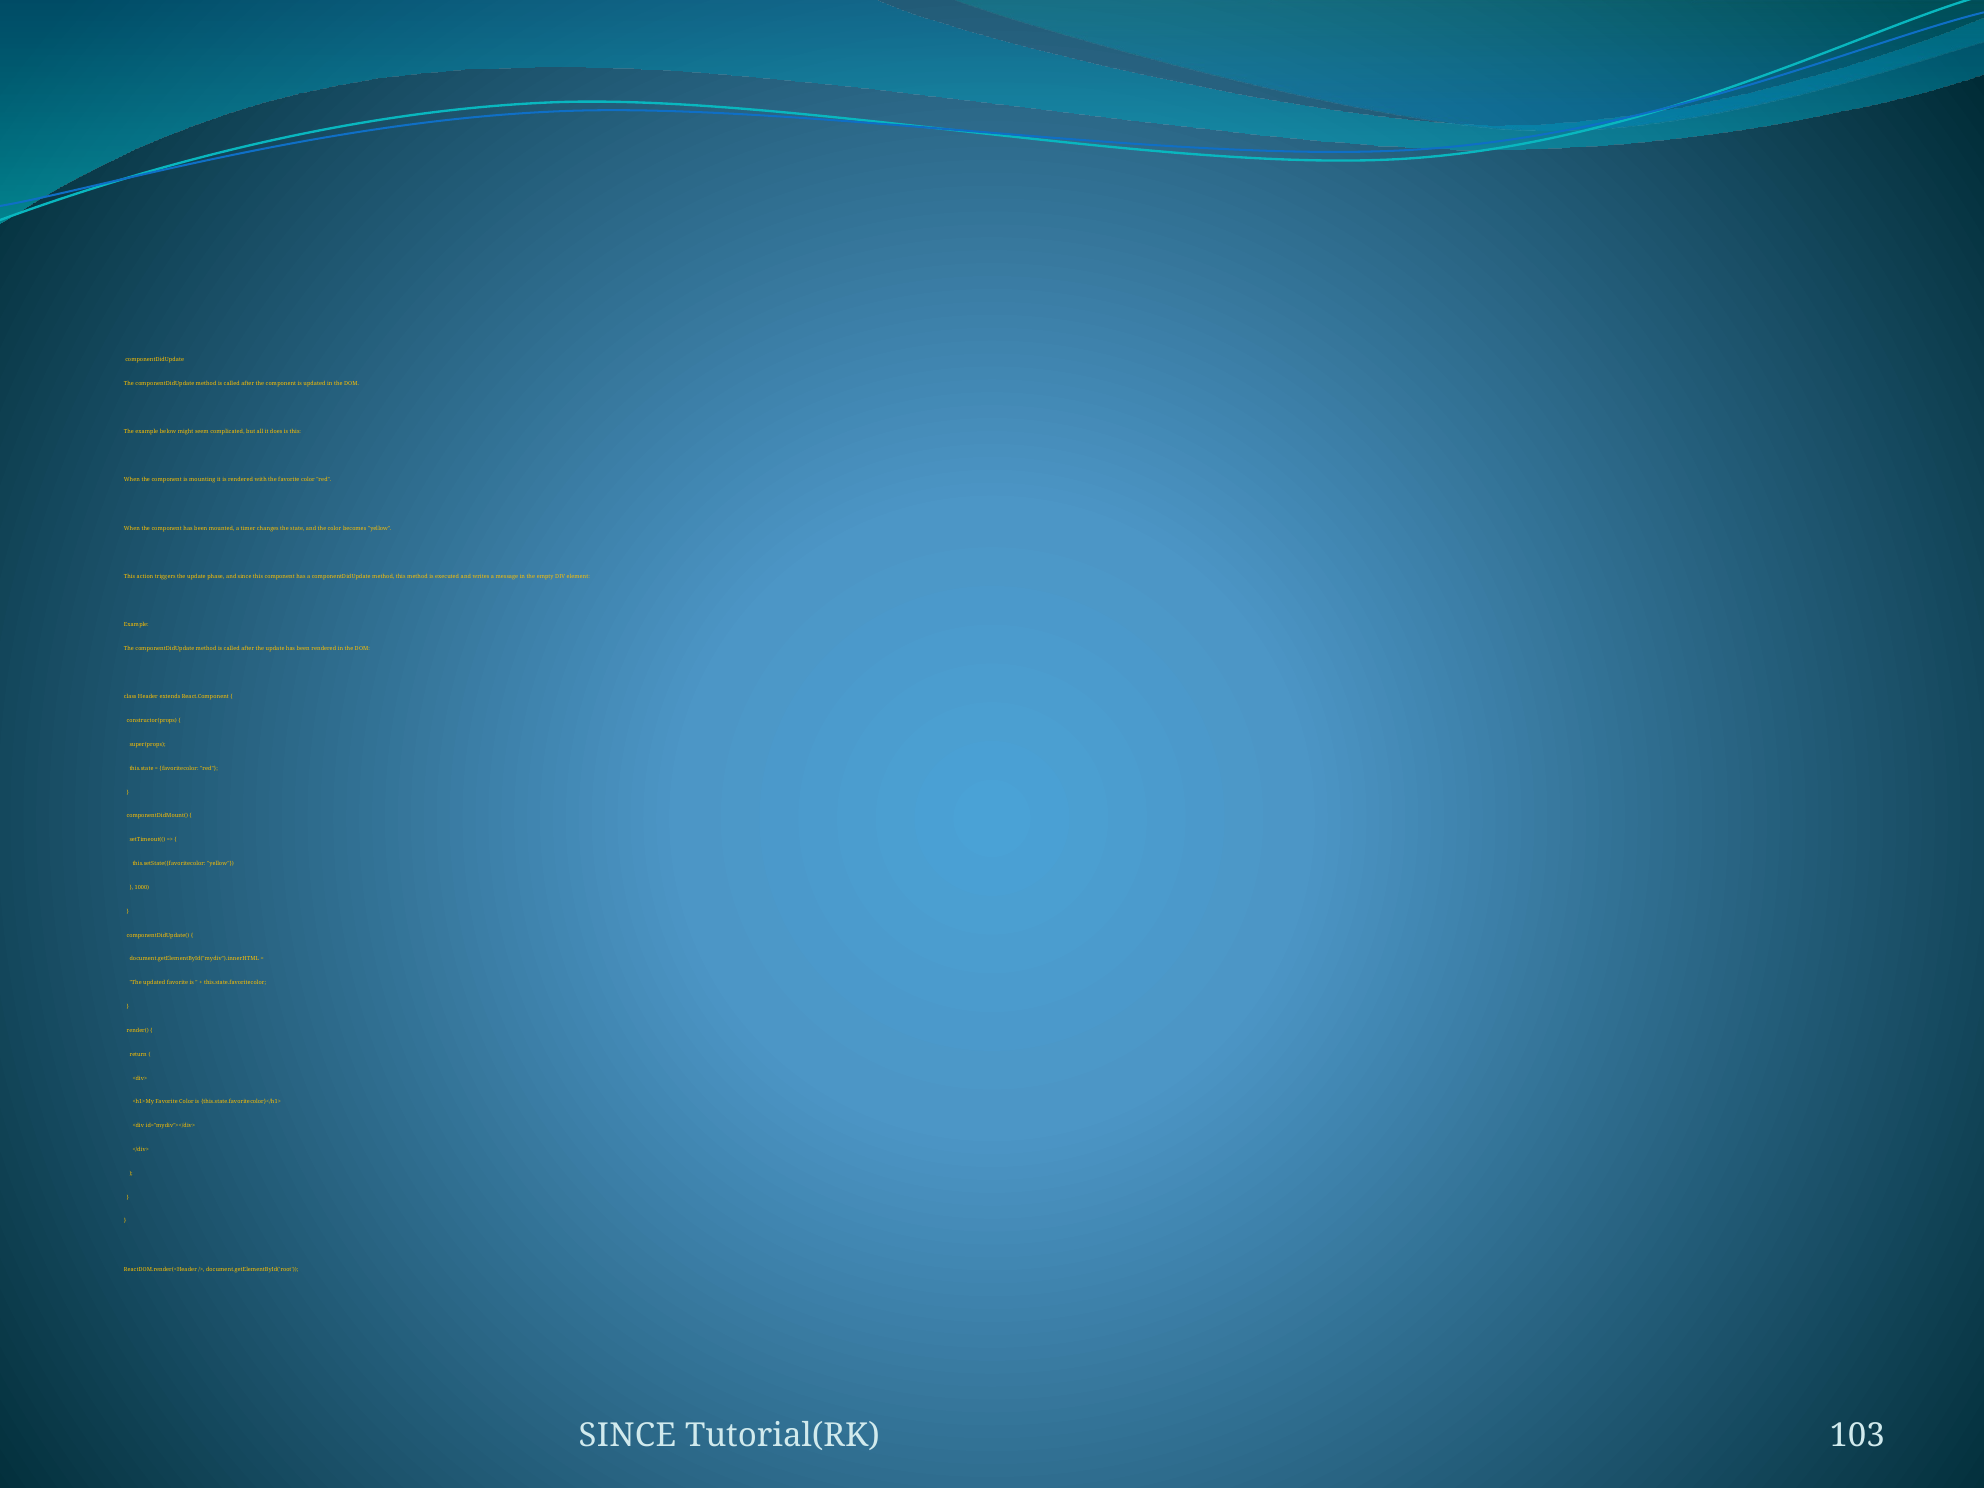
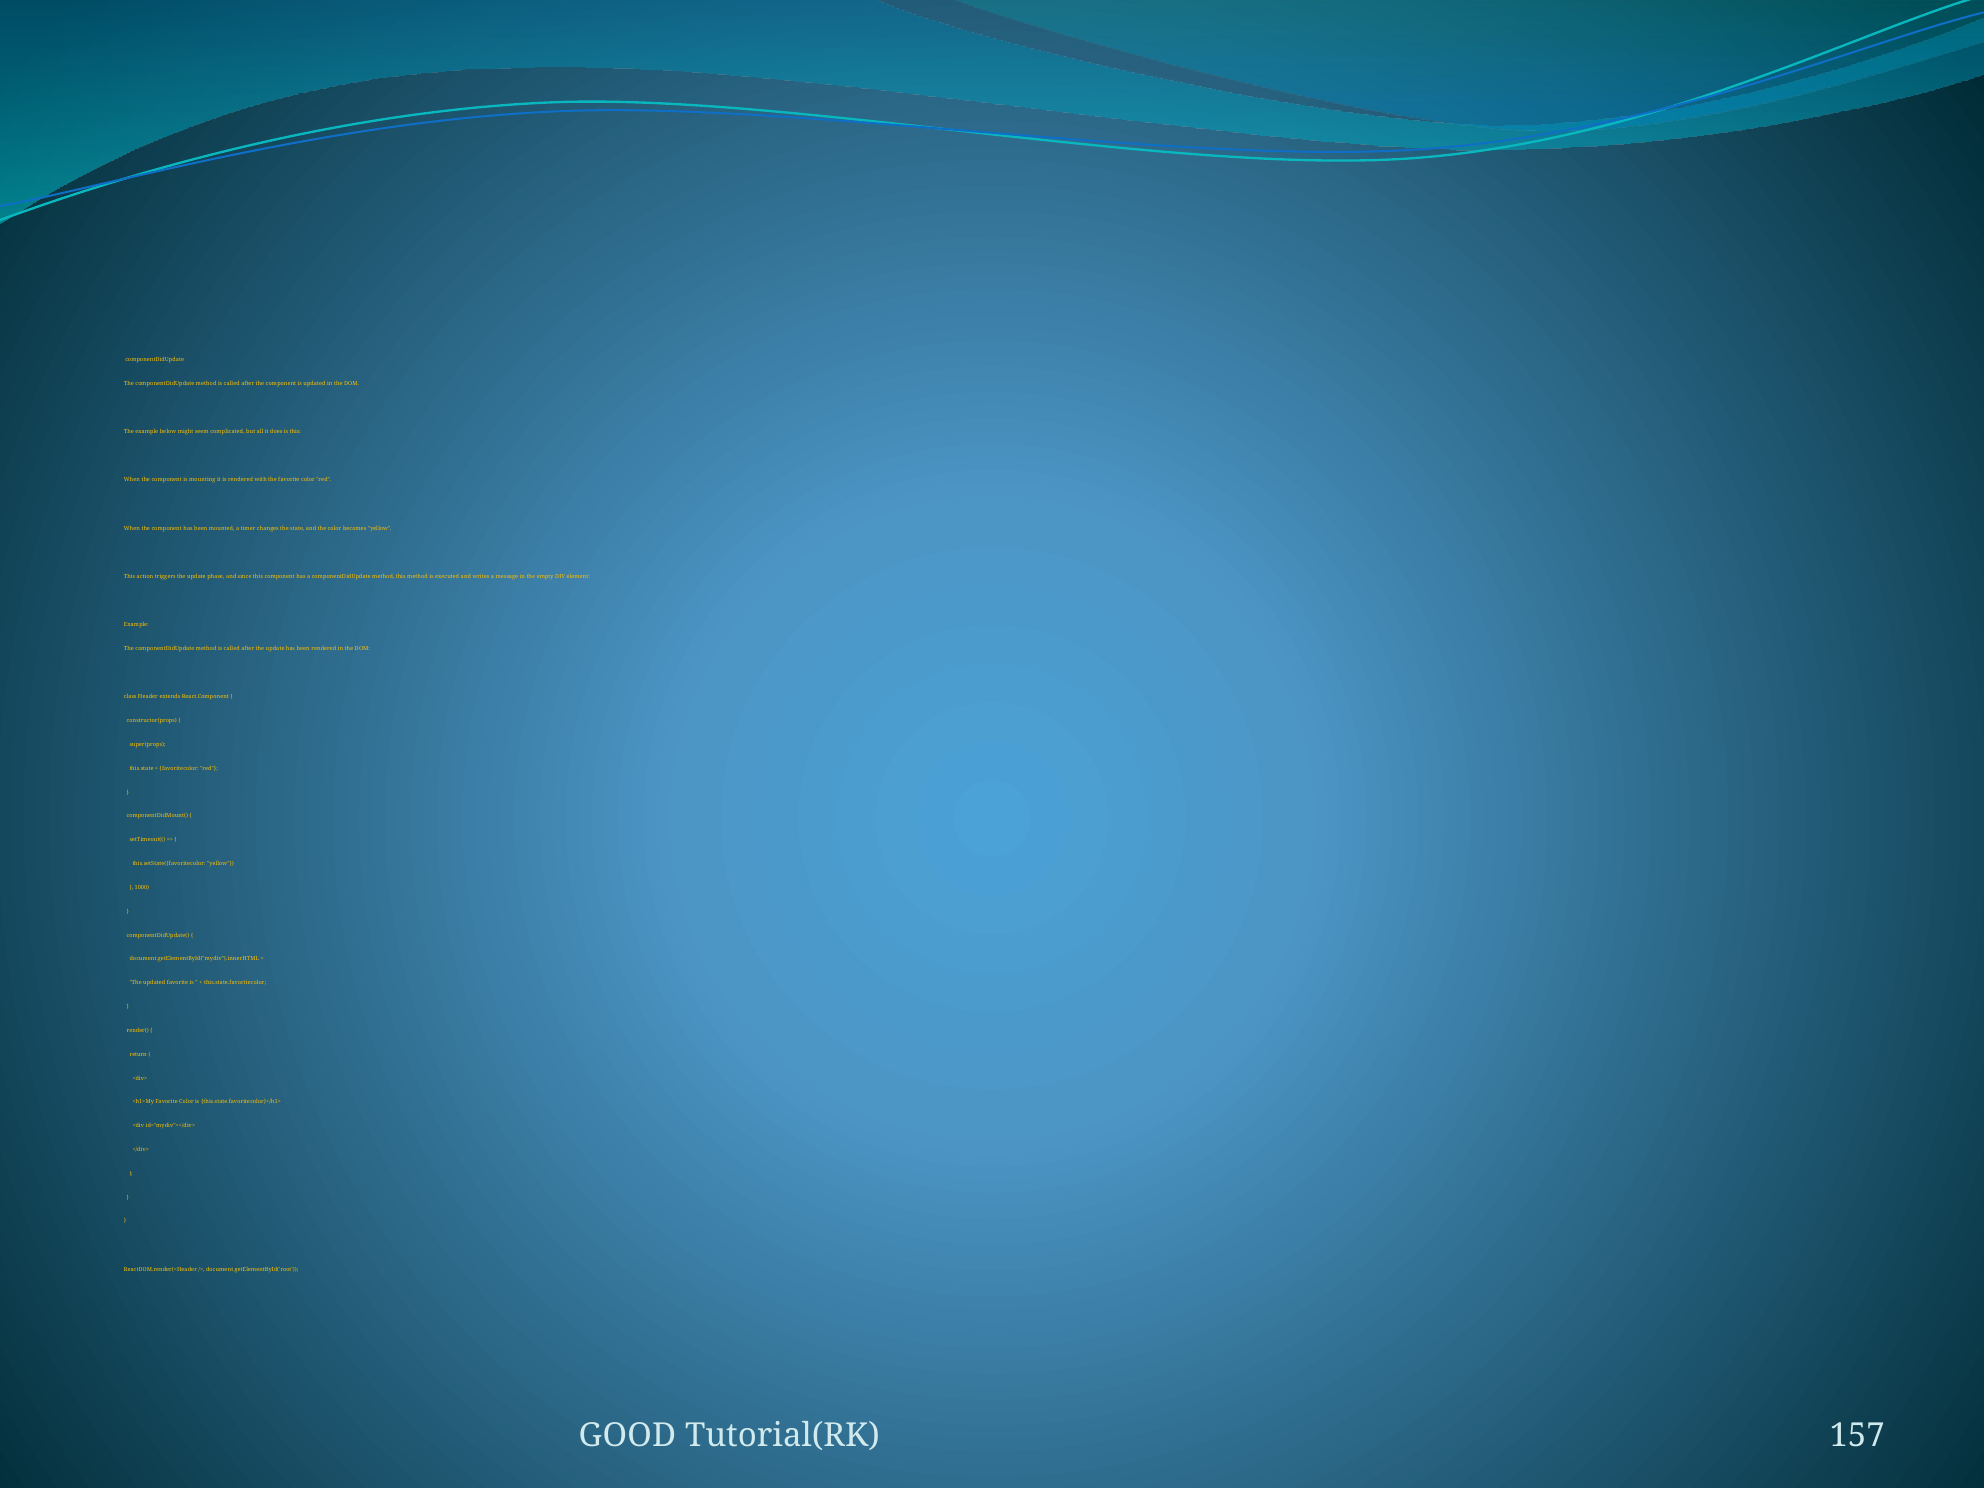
SINCE: SINCE -> GOOD (627, 1435)
103: 103 -> 157 (1857, 1435)
